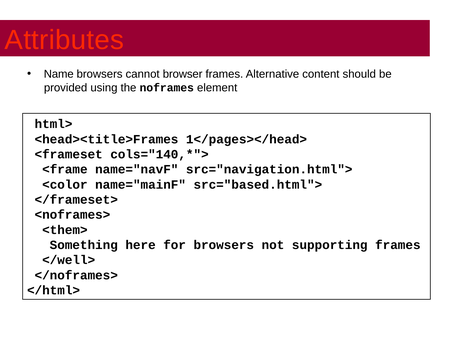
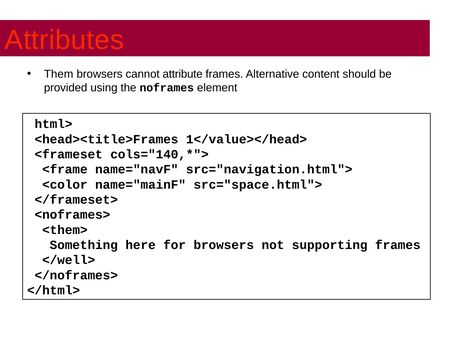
Name: Name -> Them (59, 74)
browser: browser -> attribute (183, 74)
1</pages></head>: 1</pages></head> -> 1</value></head> (247, 139)
src="based.html">: src="based.html"> -> src="space.html"> (258, 184)
